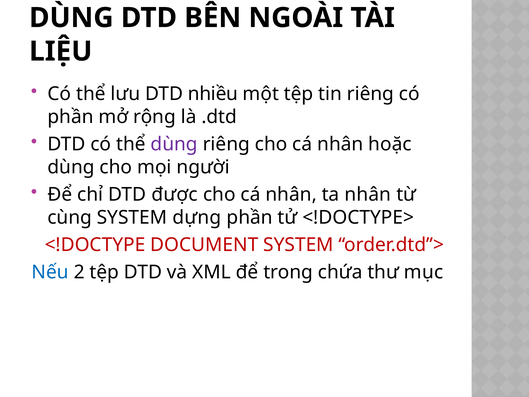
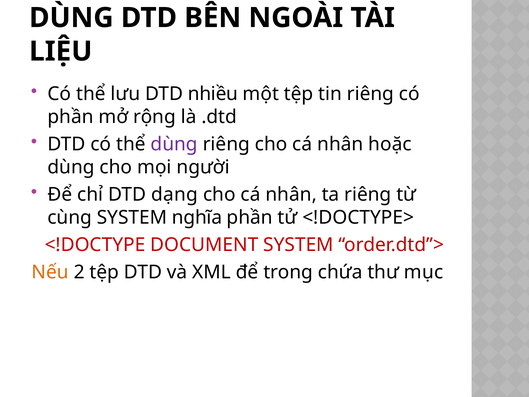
được: được -> dạng (174, 194)
ta nhân: nhân -> riêng (368, 194)
dựng: dựng -> nghĩa (197, 217)
Nếu colour: blue -> orange (50, 272)
